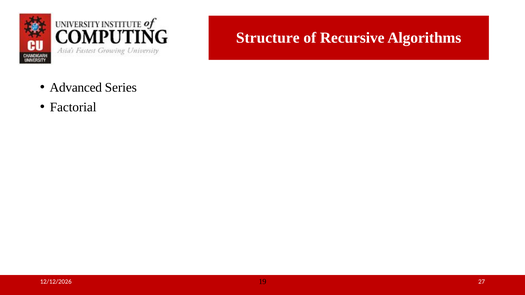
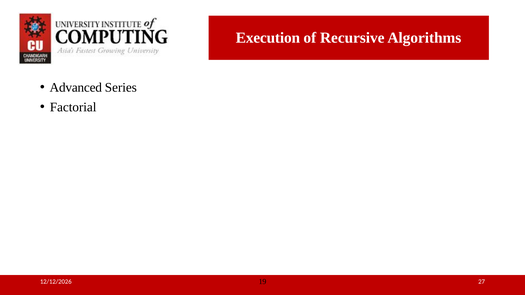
Structure: Structure -> Execution (268, 38)
